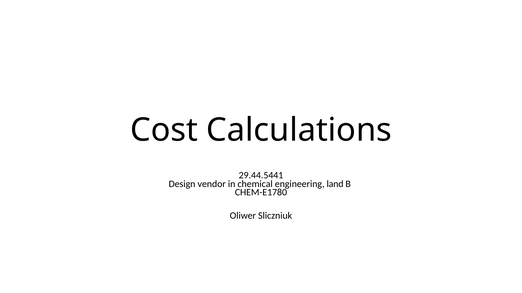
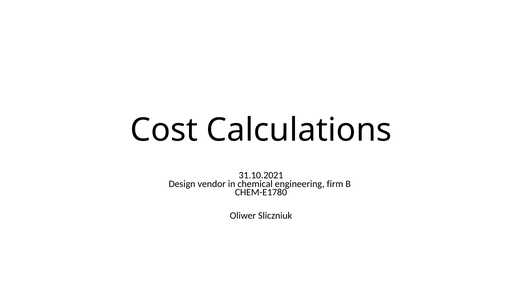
29.44.5441: 29.44.5441 -> 31.10.2021 (261, 176)
land: land -> firm (335, 184)
